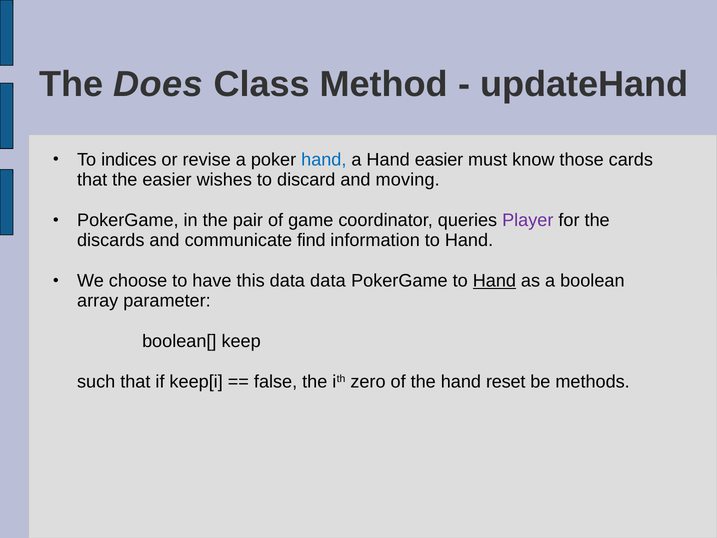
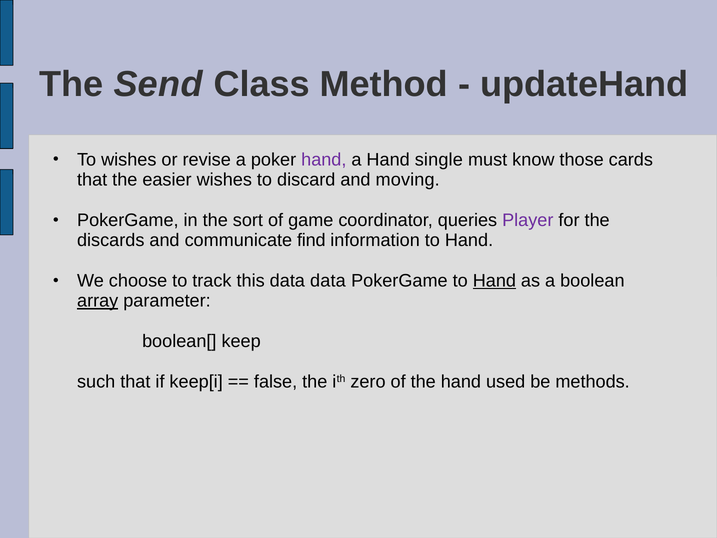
Does: Does -> Send (158, 84)
To indices: indices -> wishes (129, 160)
hand colour: blue -> purple (324, 160)
Hand easier: easier -> single (439, 160)
pair: pair -> sort (248, 220)
have: have -> track (212, 281)
array underline: none -> present (98, 301)
reset: reset -> used (506, 381)
